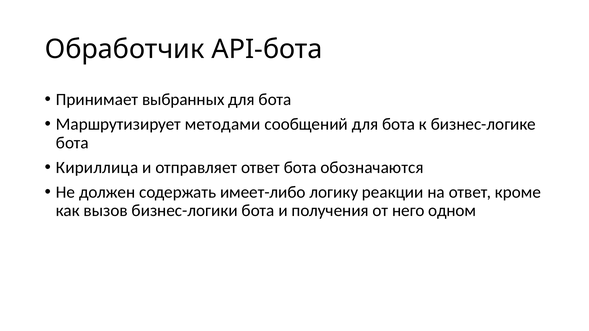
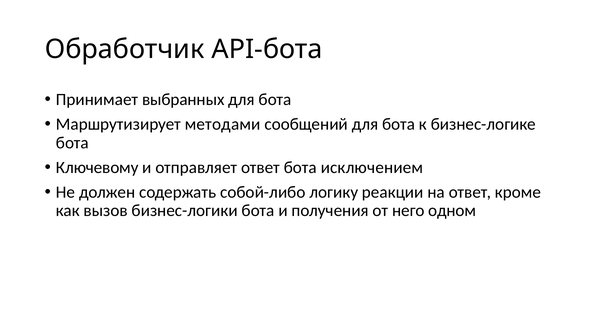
Кириллица: Кириллица -> Ключевому (97, 168)
обозначаются: обозначаются -> исключением (372, 168)
имеет-либо: имеет-либо -> собой-либо (263, 192)
